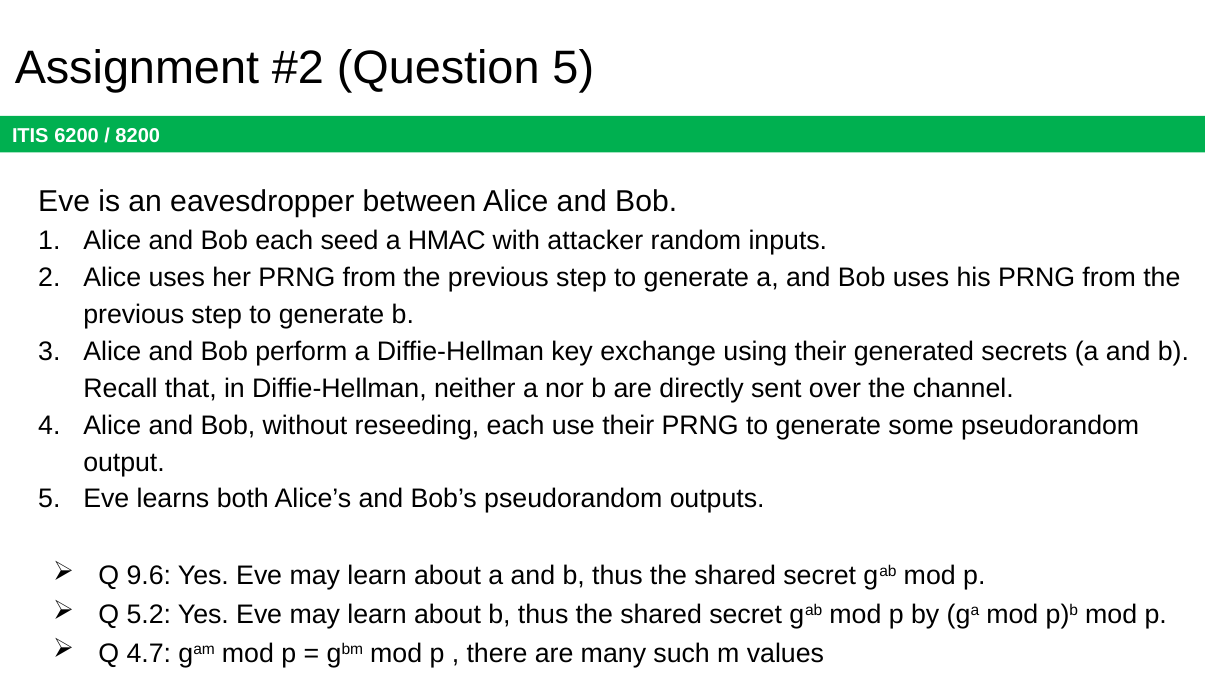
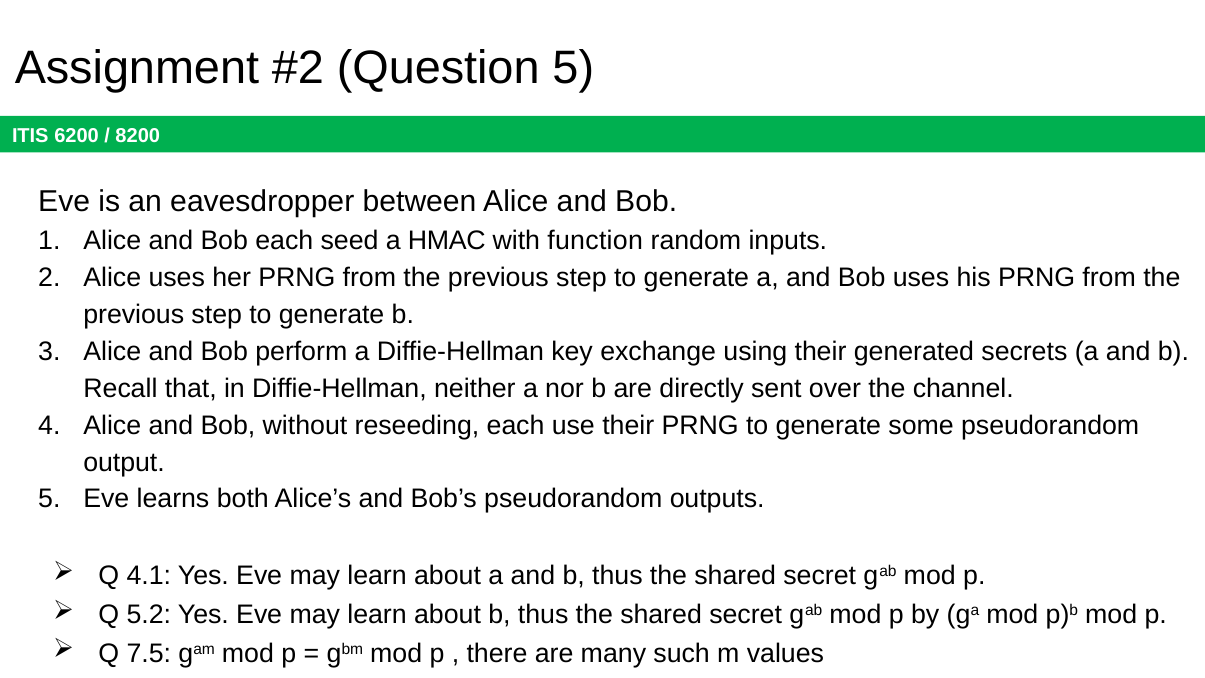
attacker: attacker -> function (595, 241)
9.6: 9.6 -> 4.1 (149, 576)
4.7: 4.7 -> 7.5 (149, 653)
